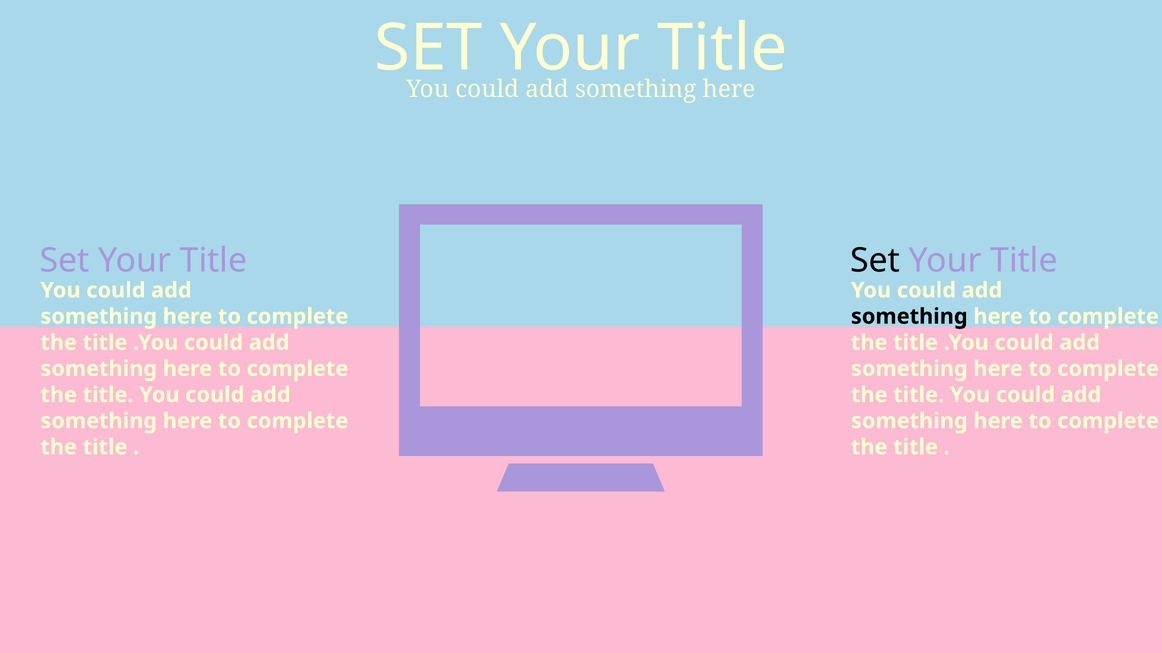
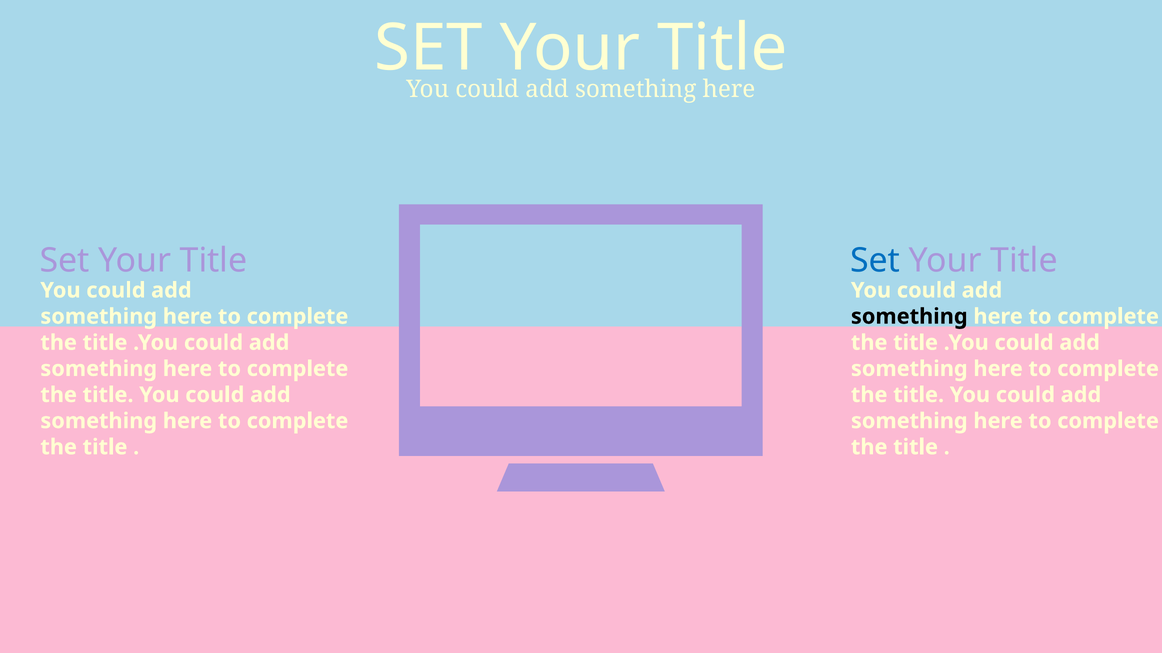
Set colour: black -> blue (875, 261)
